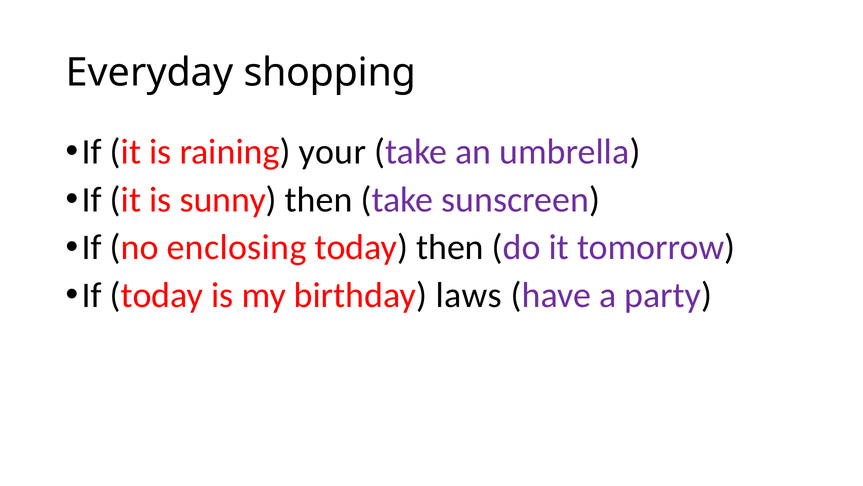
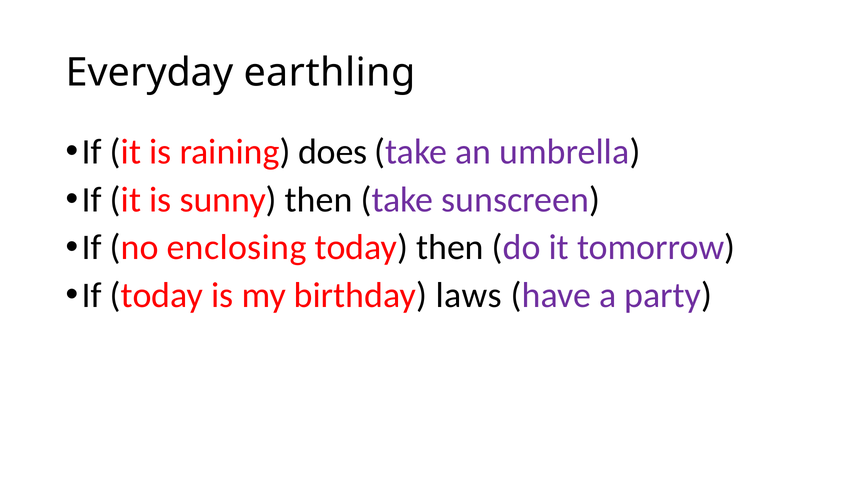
shopping: shopping -> earthling (330, 72)
your: your -> does (333, 152)
